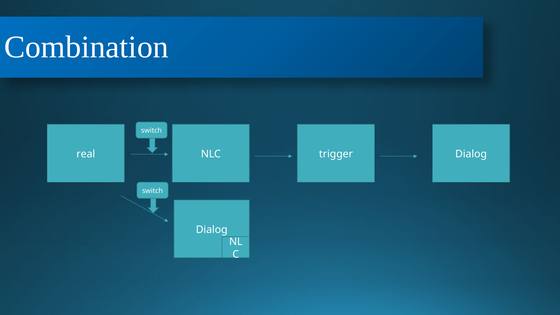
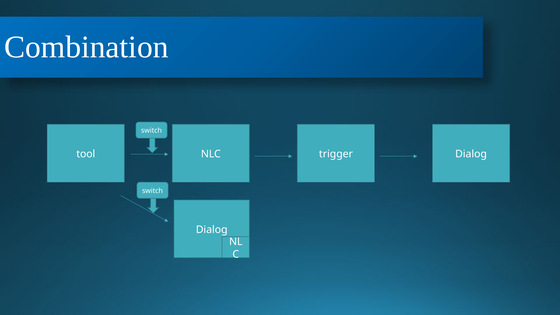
real: real -> tool (86, 154)
